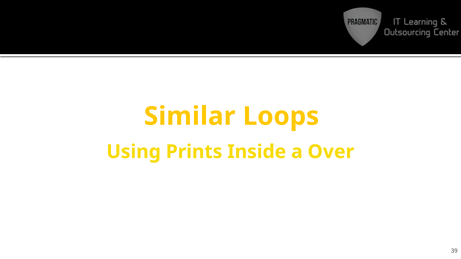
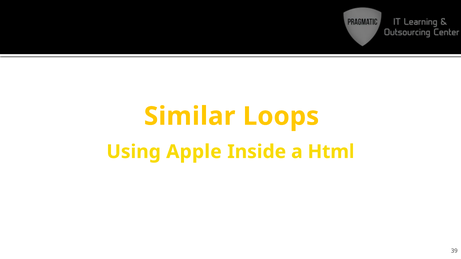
Prints: Prints -> Apple (194, 152)
Over: Over -> Html (331, 152)
